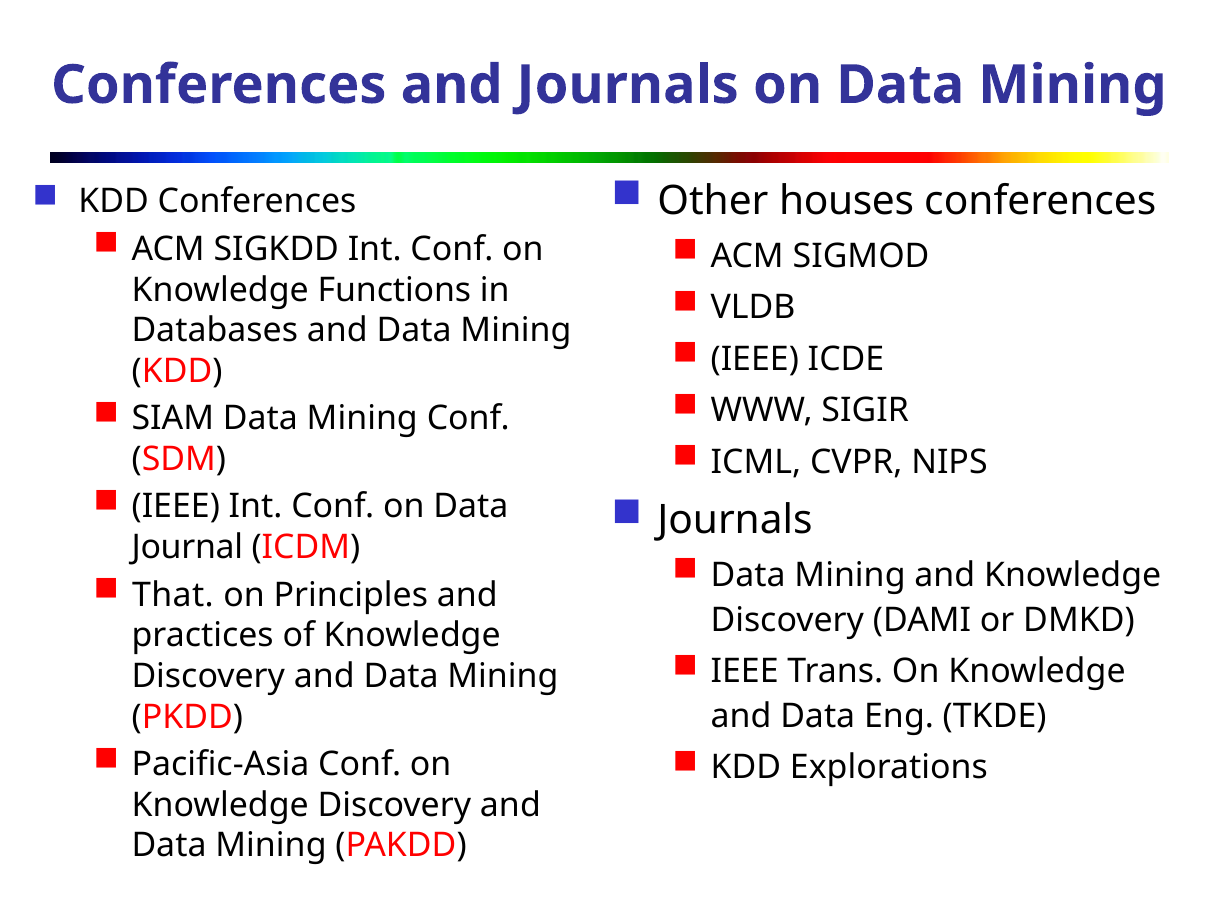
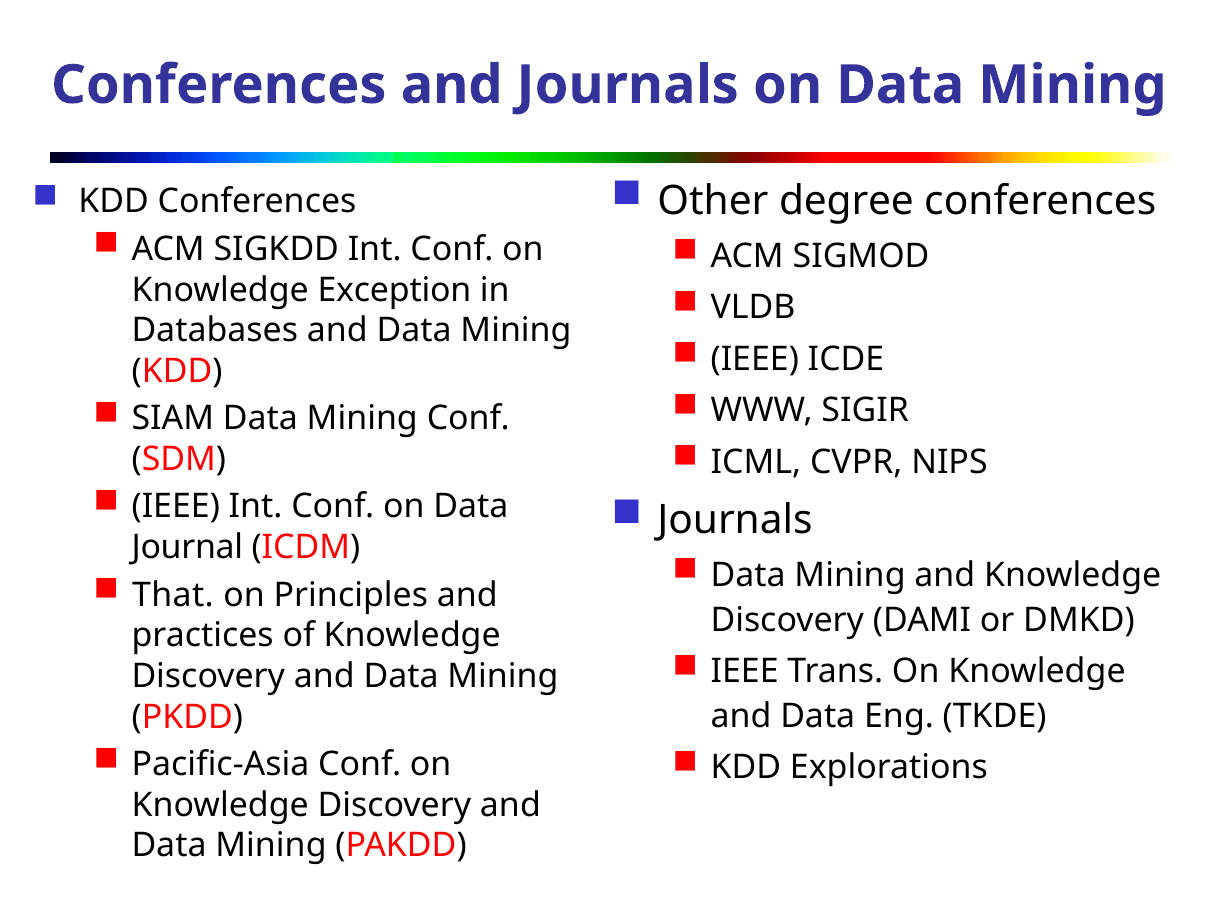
houses: houses -> degree (846, 201)
Functions: Functions -> Exception (394, 290)
